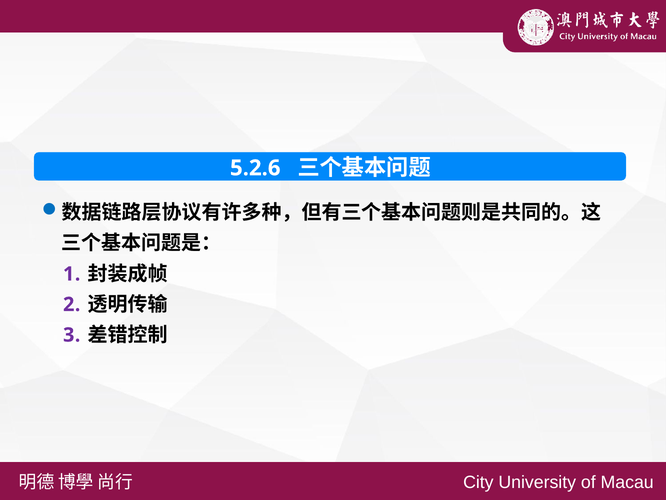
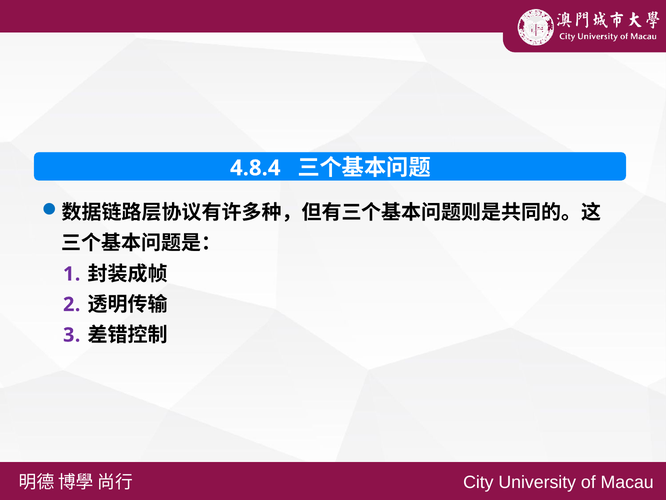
5.2.6: 5.2.6 -> 4.8.4 (255, 168)
